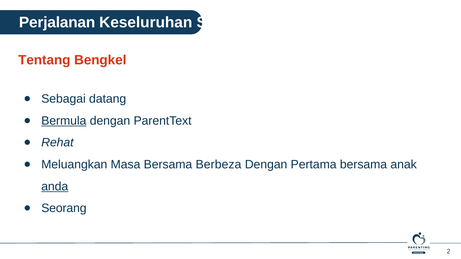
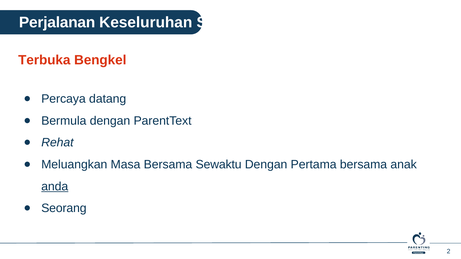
Tentang: Tentang -> Terbuka (44, 60)
Sebagai: Sebagai -> Percaya (63, 99)
Bermula underline: present -> none (64, 121)
Berbeza: Berbeza -> Sewaktu (219, 165)
